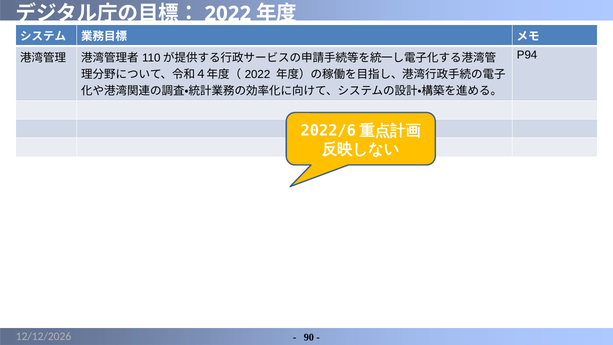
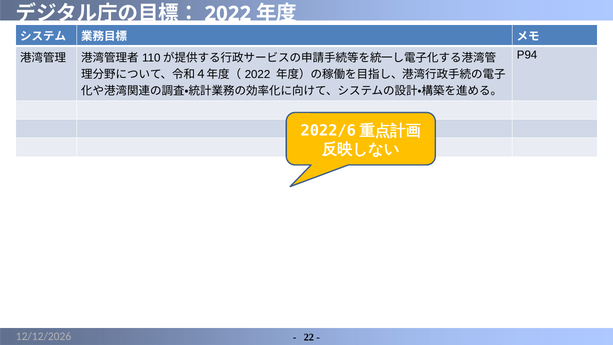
90: 90 -> 22 (309, 337)
